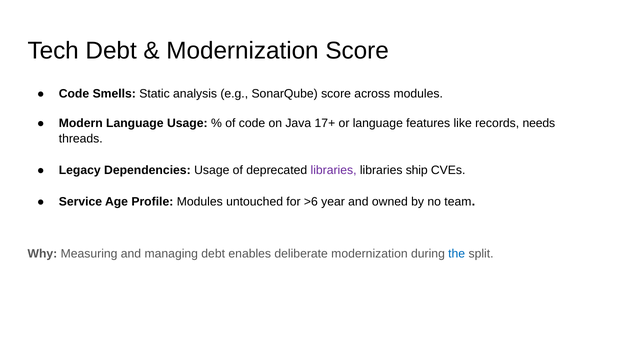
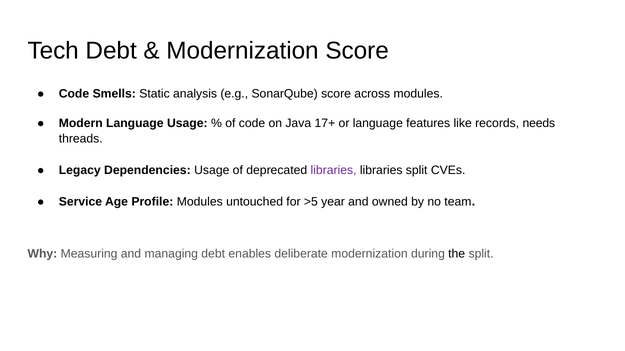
libraries ship: ship -> split (417, 171)
>6: >6 -> >5 (311, 202)
the colour: blue -> black (457, 254)
